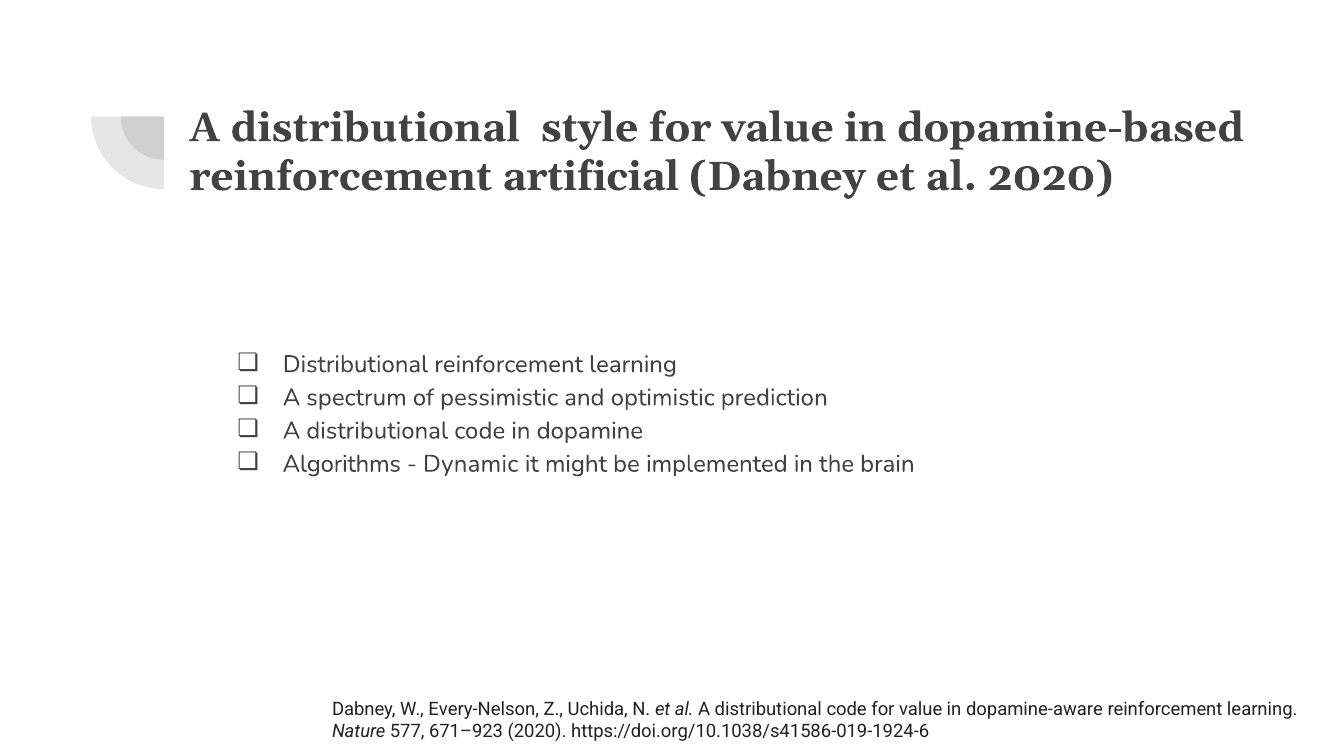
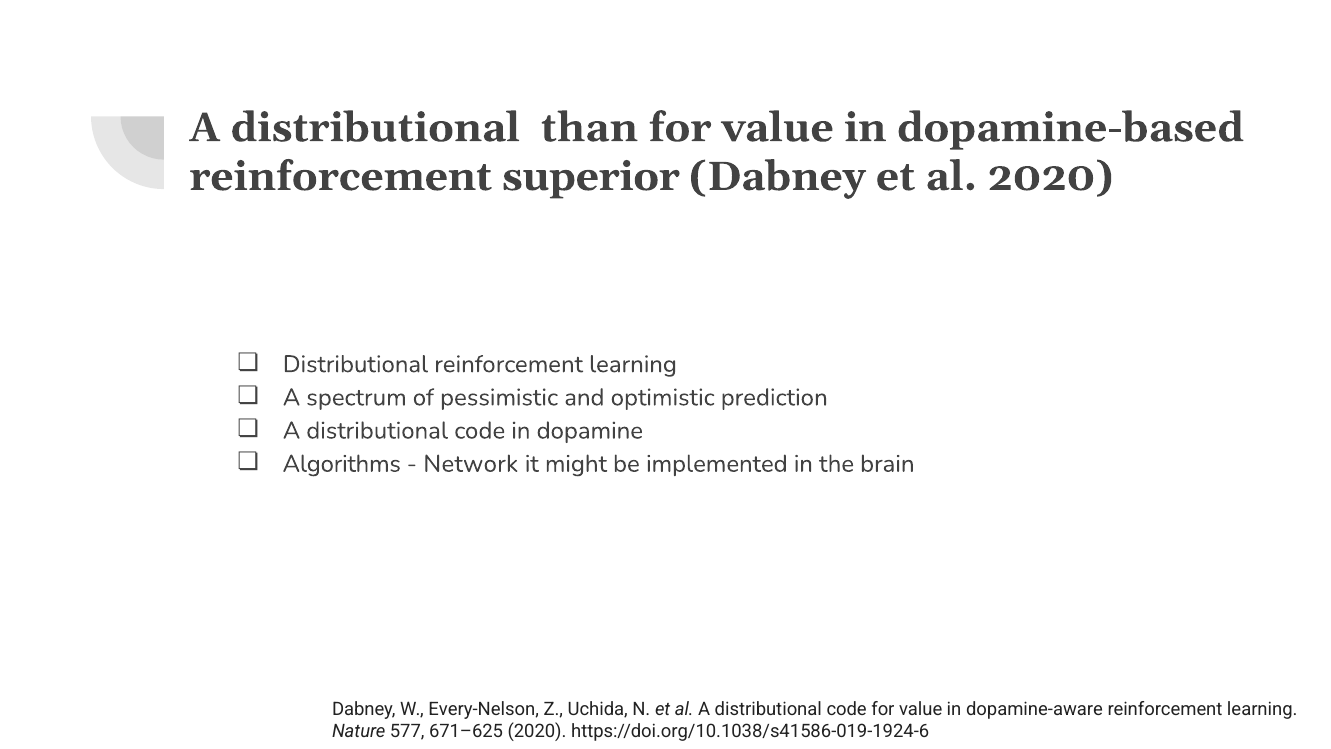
style: style -> than (589, 128)
artificial: artificial -> superior (591, 176)
Dynamic: Dynamic -> Network (471, 464)
671–923: 671–923 -> 671–625 (466, 732)
